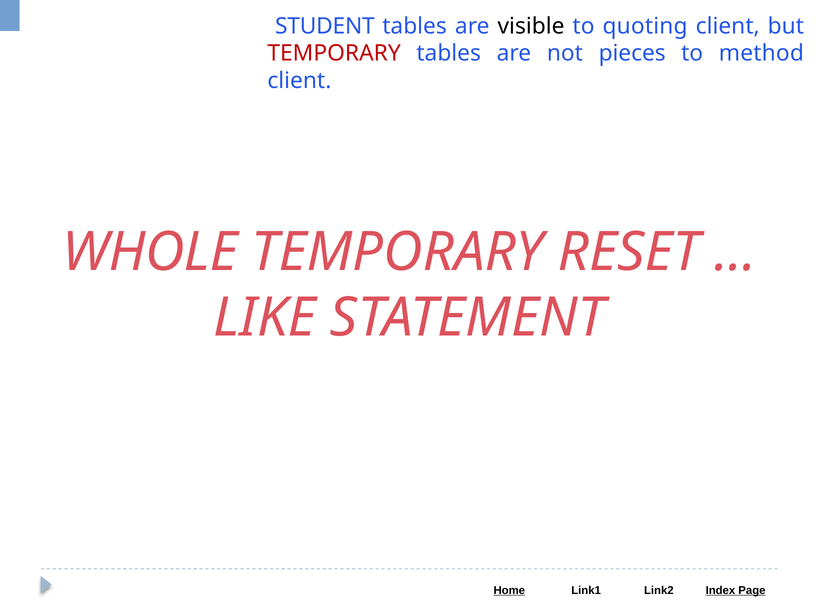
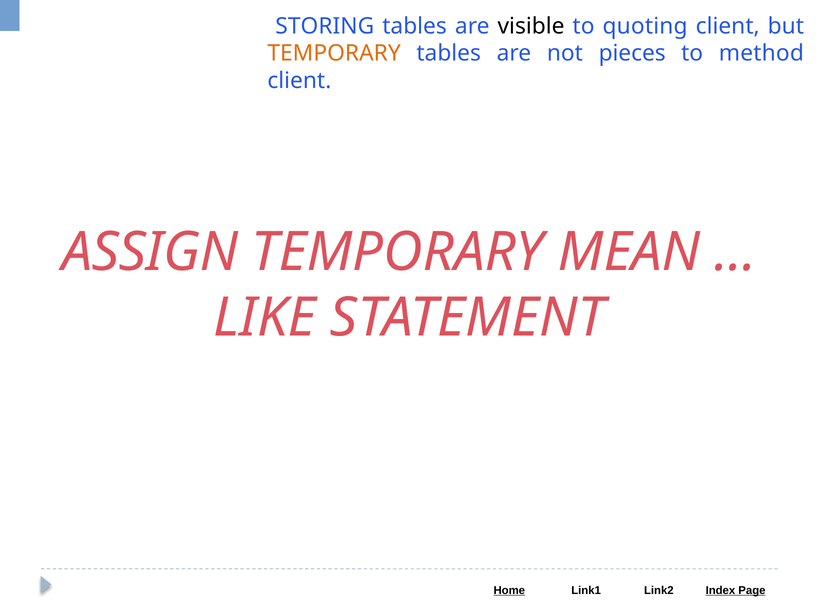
STUDENT: STUDENT -> STORING (325, 26)
TEMPORARY colour: red -> orange (334, 53)
WHOLE: WHOLE -> ASSIGN (150, 252)
RESET: RESET -> MEAN (629, 252)
